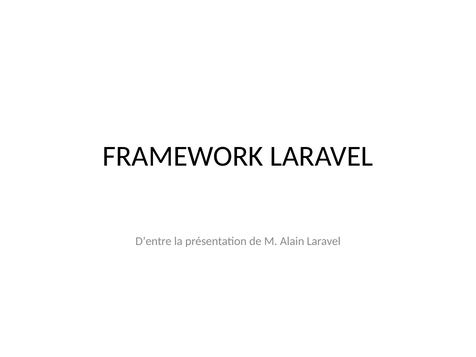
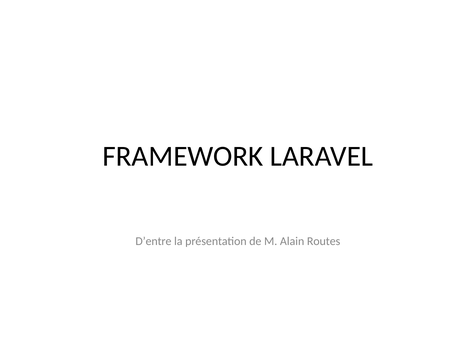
Alain Laravel: Laravel -> Routes (324, 241)
